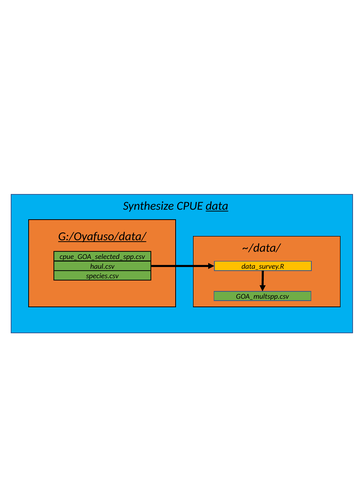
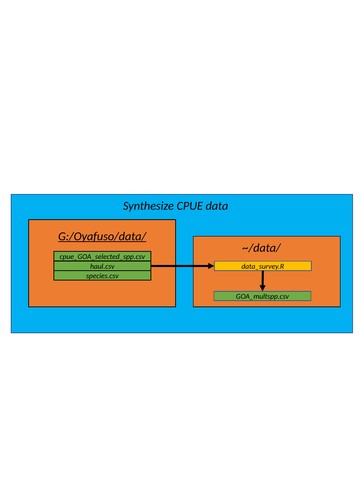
data underline: present -> none (217, 206)
